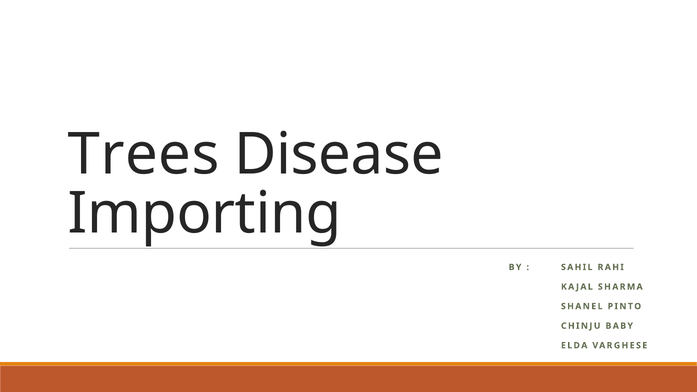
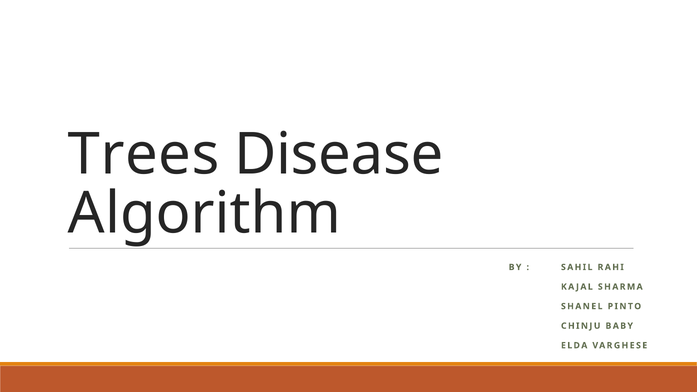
Importing: Importing -> Algorithm (204, 214)
